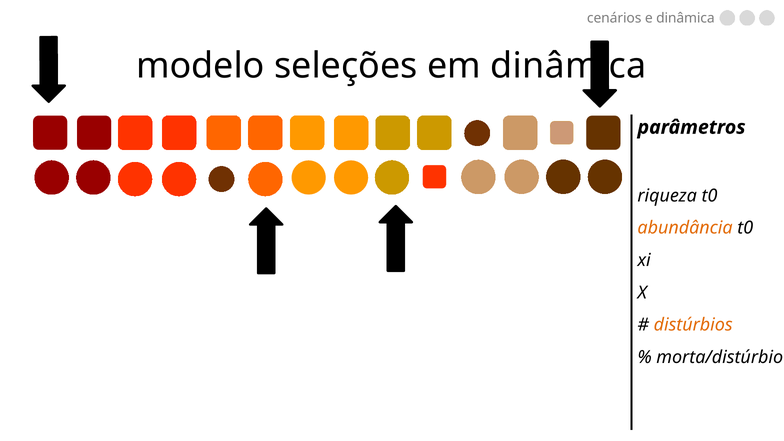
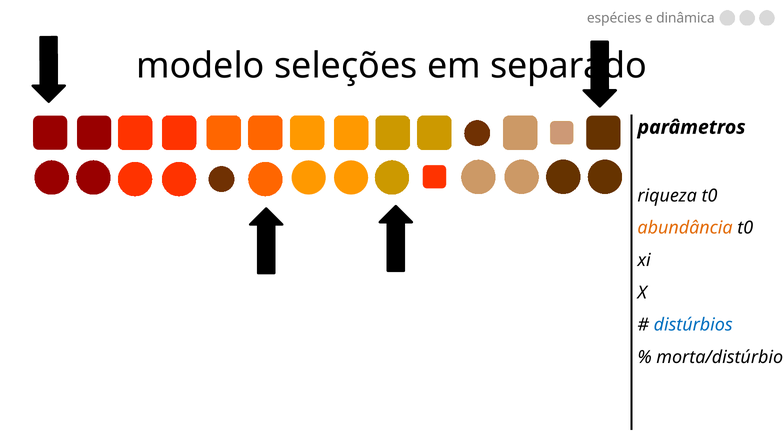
cenários: cenários -> espécies (614, 18)
em dinâmica: dinâmica -> separado (569, 66)
distúrbios colour: orange -> blue (693, 325)
